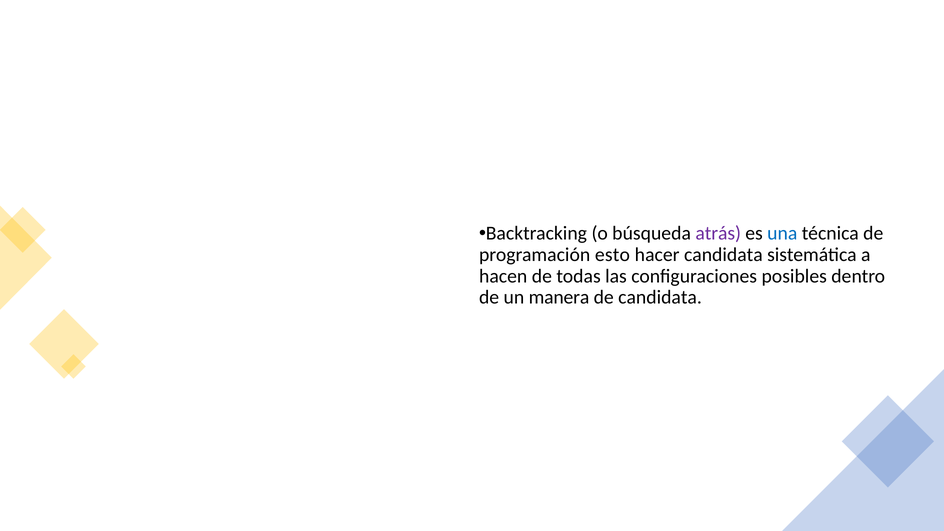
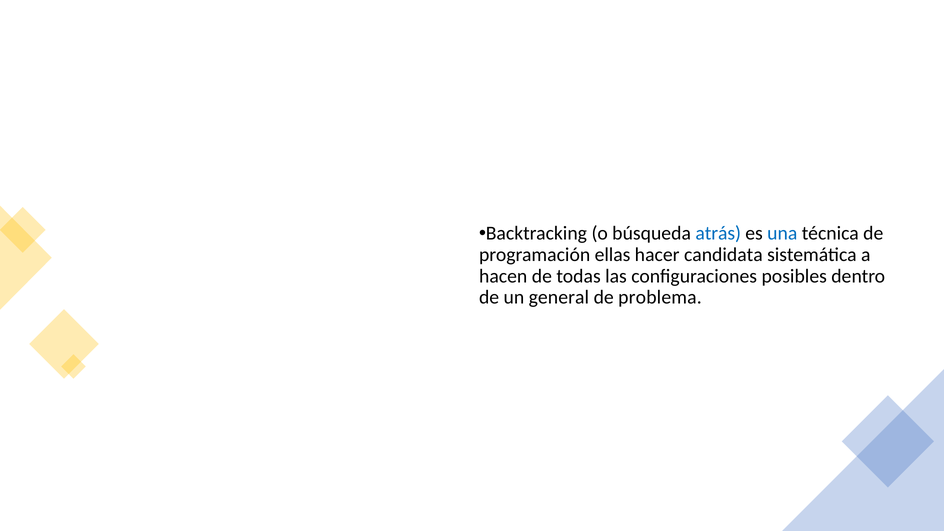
atrás colour: purple -> blue (718, 233)
esto: esto -> ellas (613, 255)
manera: manera -> general (559, 297)
de candidata: candidata -> problema (660, 297)
